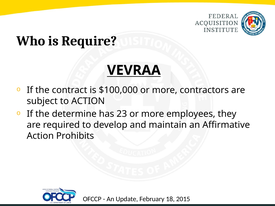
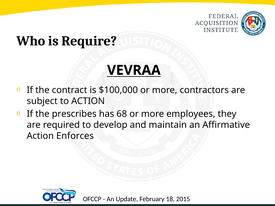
determine: determine -> prescribes (74, 114)
23: 23 -> 68 (122, 114)
Prohibits: Prohibits -> Enforces (75, 136)
